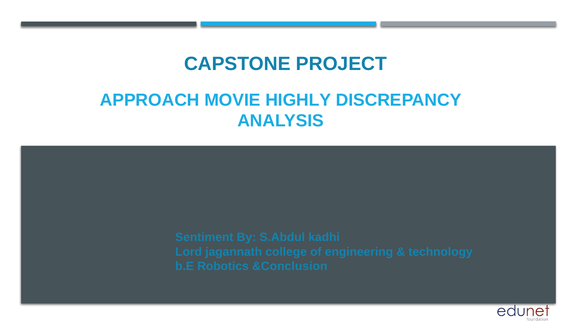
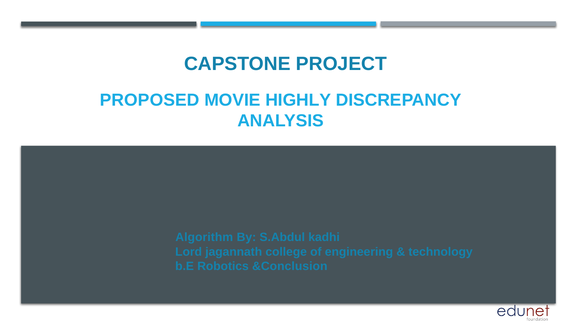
APPROACH: APPROACH -> PROPOSED (150, 100)
Sentiment: Sentiment -> Algorithm (204, 238)
